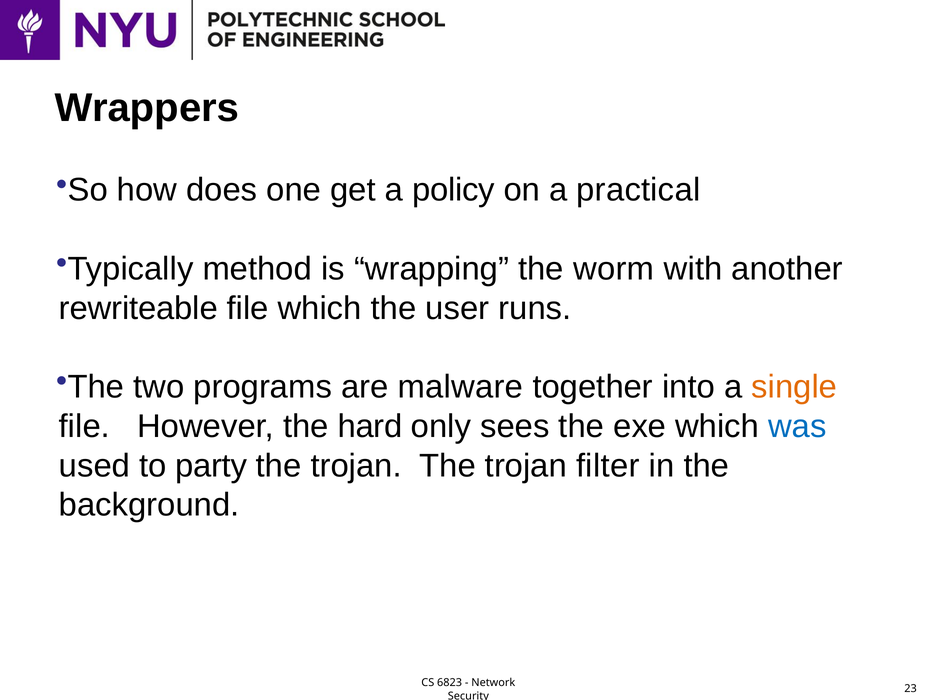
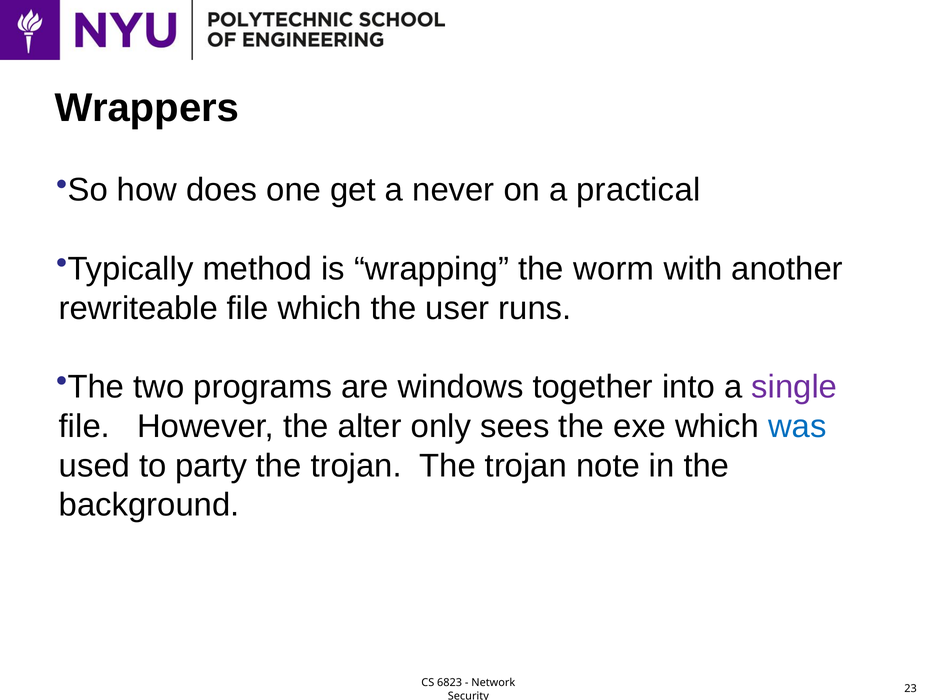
policy: policy -> never (453, 190)
malware: malware -> windows (460, 387)
single colour: orange -> purple (794, 387)
hard: hard -> alter (370, 427)
filter: filter -> note (608, 466)
